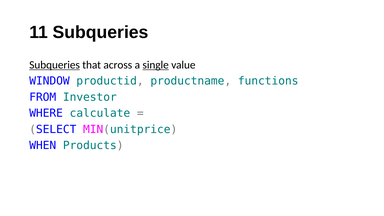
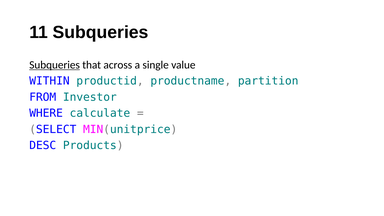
single underline: present -> none (156, 65)
WINDOW: WINDOW -> WITHIN (49, 81)
functions: functions -> partition (268, 81)
WHEN: WHEN -> DESC (43, 145)
